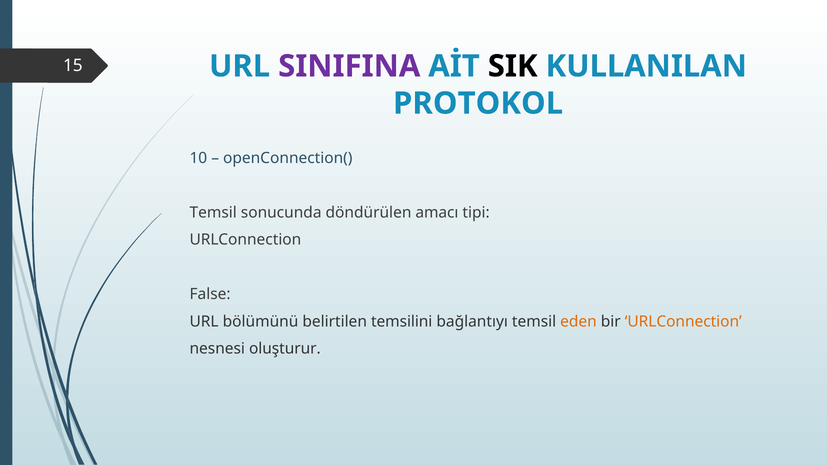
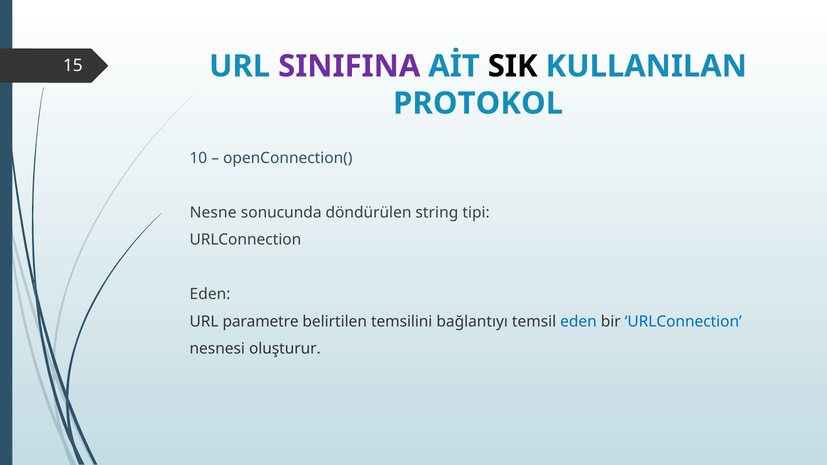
Temsil: Temsil -> Nesne (213, 213)
amacı: amacı -> string (437, 213)
False: False -> Eden (210, 294)
bölümünü: bölümünü -> parametre (261, 322)
eden colour: orange -> blue (578, 322)
URLConnection colour: orange -> blue (683, 322)
